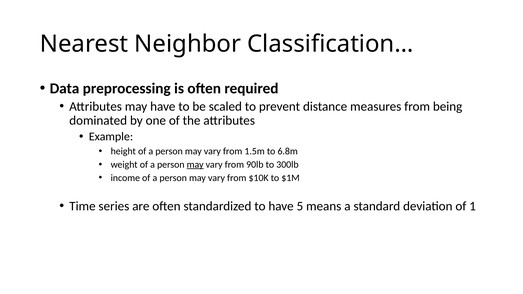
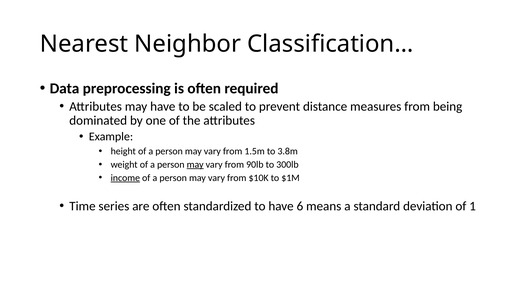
6.8m: 6.8m -> 3.8m (288, 151)
income underline: none -> present (125, 178)
5: 5 -> 6 (300, 206)
